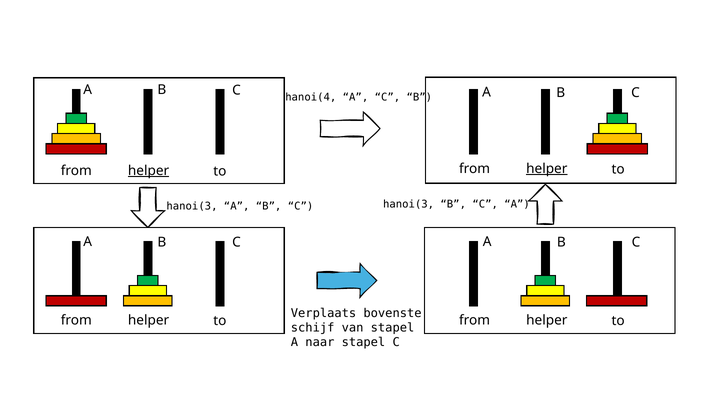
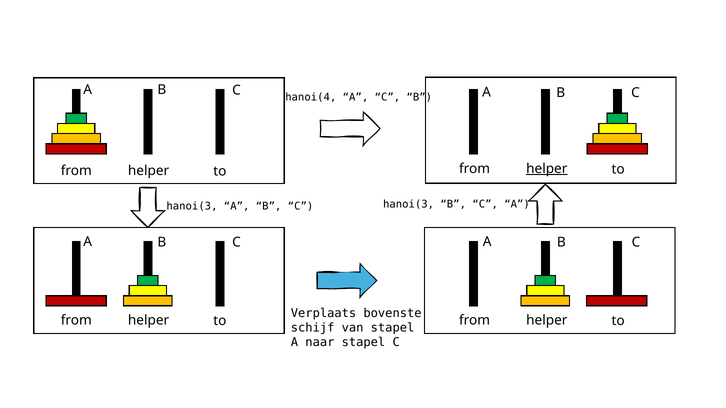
helper underline: present -> none (149, 171)
